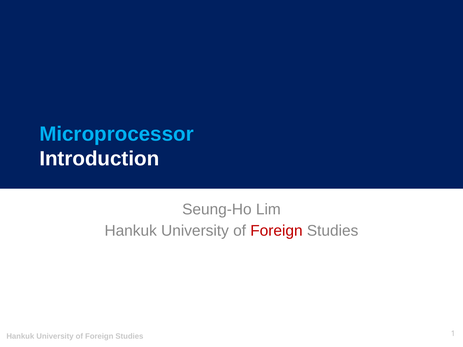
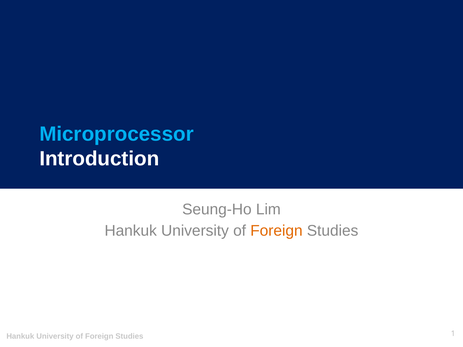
Foreign colour: red -> orange (276, 231)
